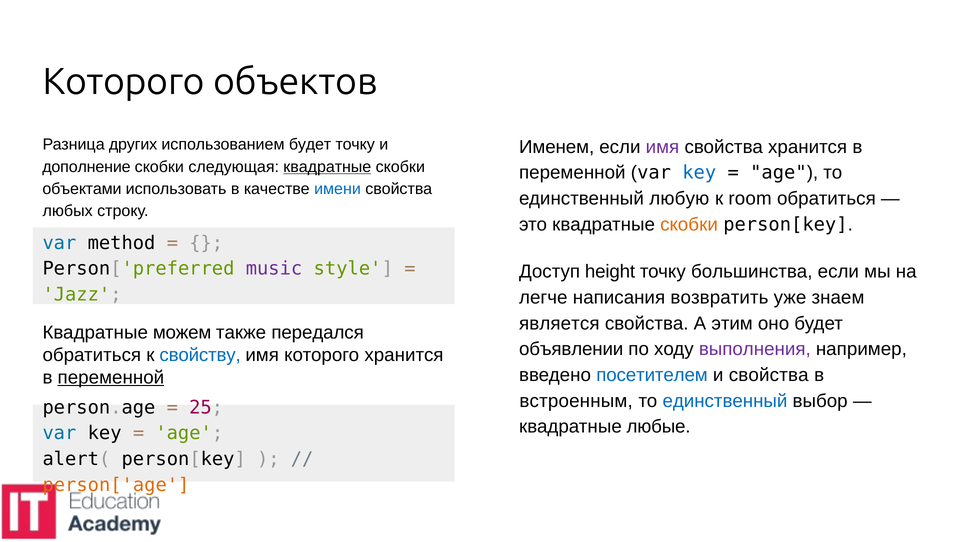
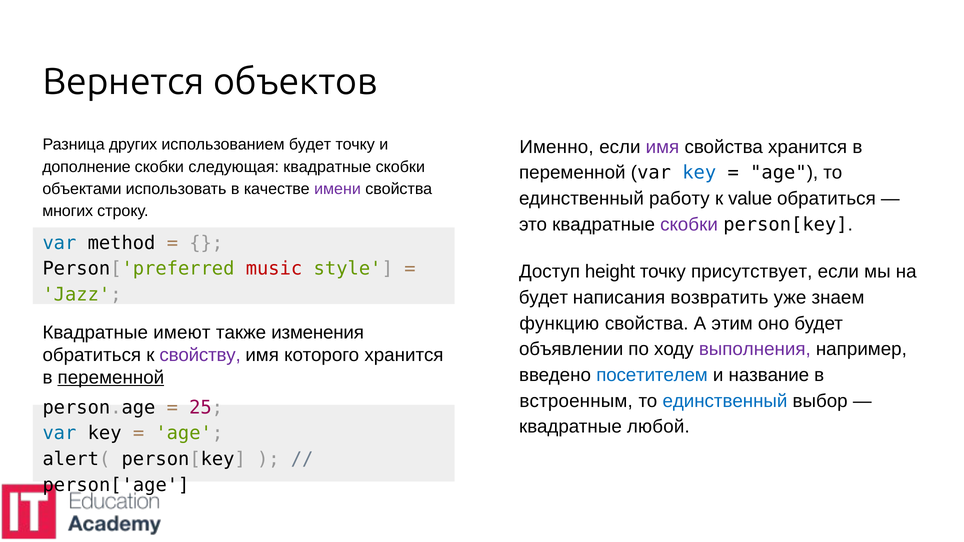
Которого: Которого -> Вернется (124, 82)
Именем: Именем -> Именно (557, 147)
квадратные underline: present -> none (327, 167)
имени colour: blue -> purple (338, 189)
любую: любую -> работу (679, 199)
room: room -> value (750, 199)
любых: любых -> многих (68, 211)
скобки colour: orange -> purple (689, 225)
music colour: purple -> red (274, 269)
большинства: большинства -> присутствует (752, 272)
легче: легче -> будет (543, 298)
является: является -> функцию (559, 324)
можем: можем -> имеют (182, 333)
передался: передался -> изменения (318, 333)
свойству colour: blue -> purple (200, 355)
и свойства: свойства -> название (769, 375)
любые: любые -> любой (658, 427)
person['age colour: orange -> black (116, 485)
